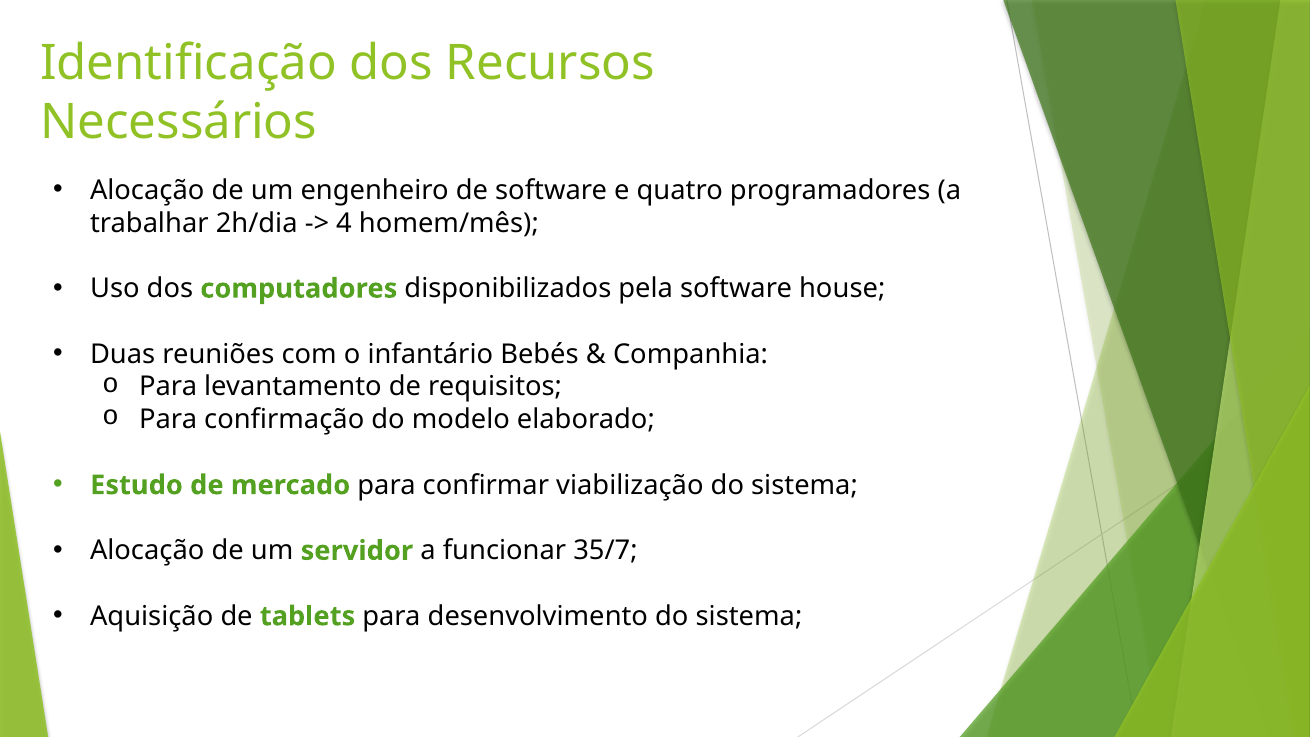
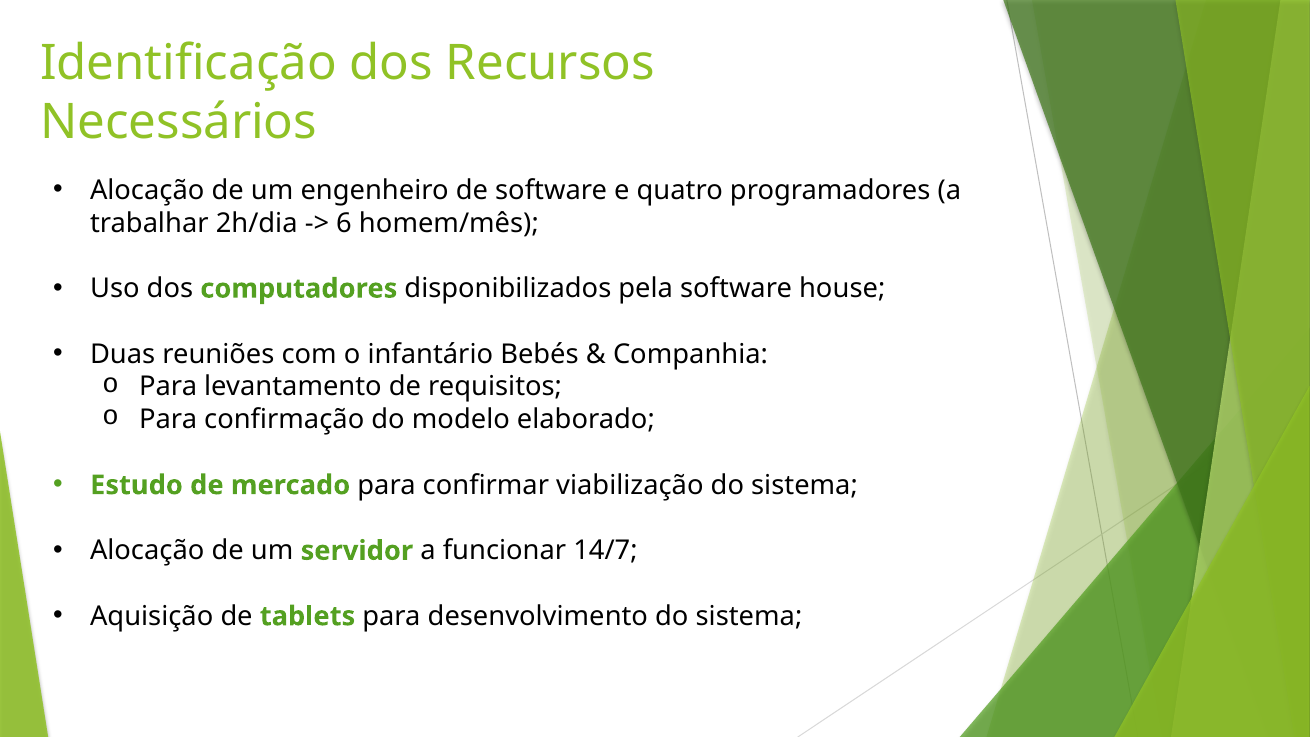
4: 4 -> 6 (344, 223)
35/7: 35/7 -> 14/7 (605, 551)
